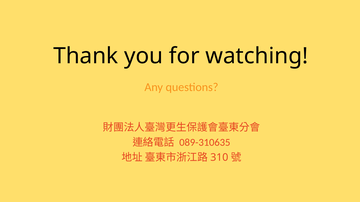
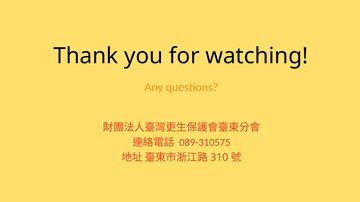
089-310635: 089-310635 -> 089-310575 (205, 143)
